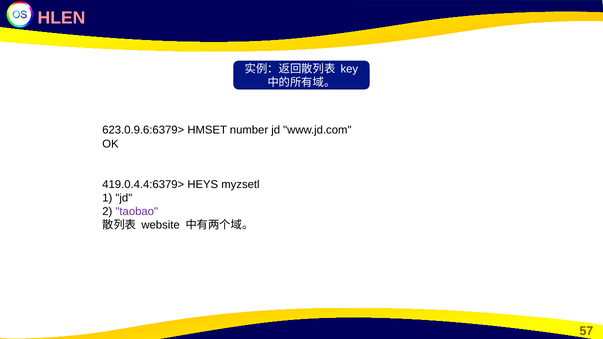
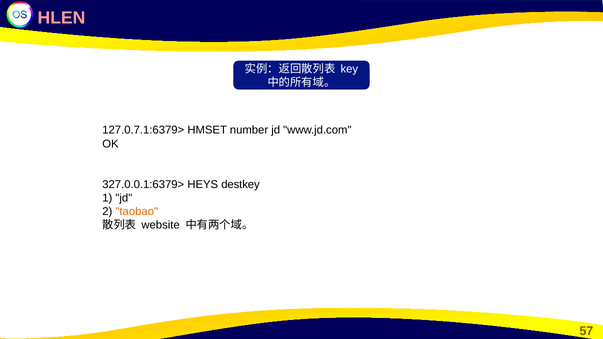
623.0.9.6:6379>: 623.0.9.6:6379> -> 127.0.7.1:6379> (143, 130)
419.0.4.4:6379>: 419.0.4.4:6379> -> 327.0.0.1:6379> (143, 185)
myzsetl: myzsetl -> destkey (240, 185)
taobao colour: purple -> orange (137, 212)
